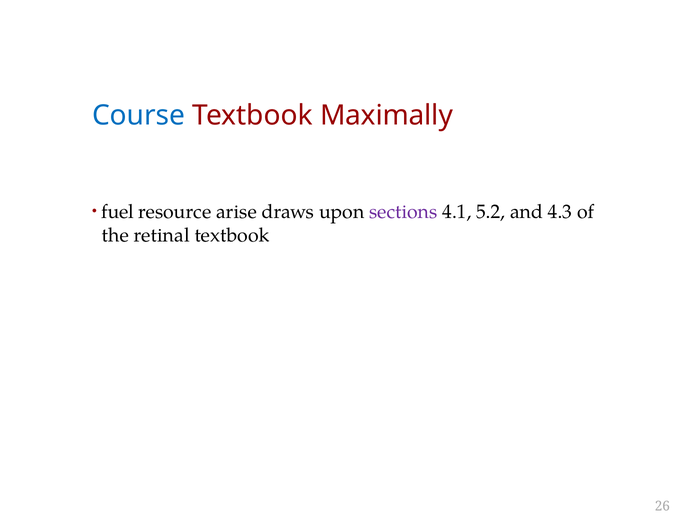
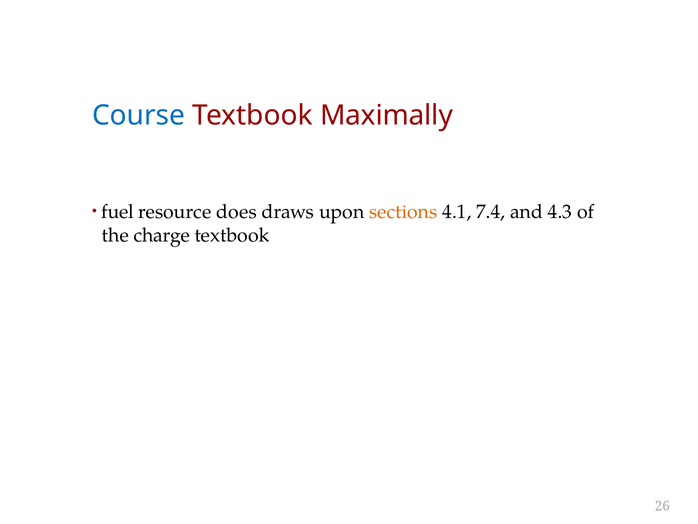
arise: arise -> does (236, 212)
sections colour: purple -> orange (403, 212)
5.2: 5.2 -> 7.4 (491, 212)
retinal: retinal -> charge (162, 235)
